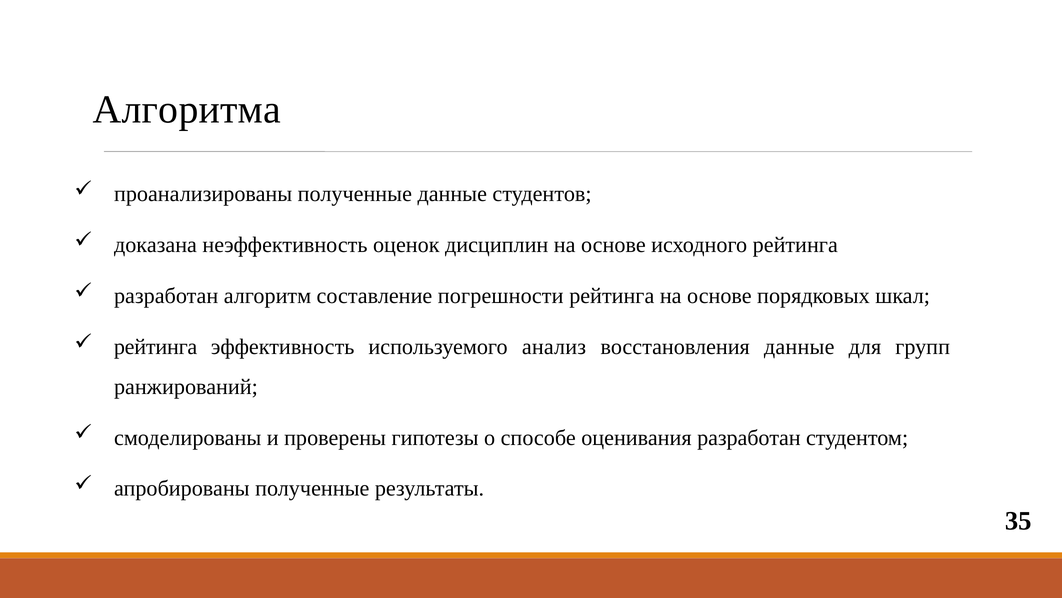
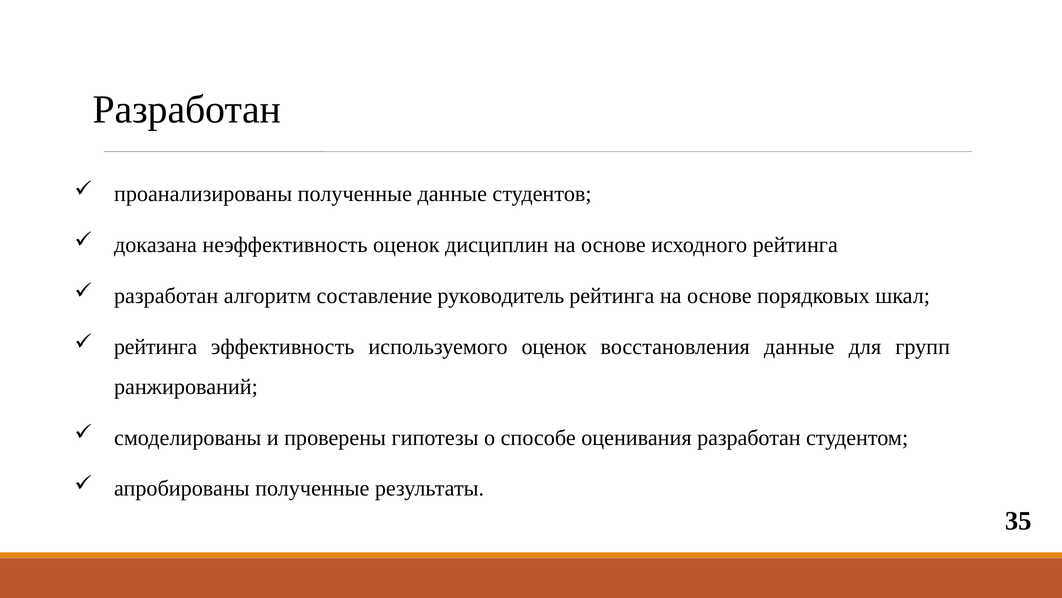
Алгоритма: Алгоритма -> Разработан (187, 110)
погрешности: погрешности -> руководитель (501, 296)
используемого анализ: анализ -> оценок (554, 347)
